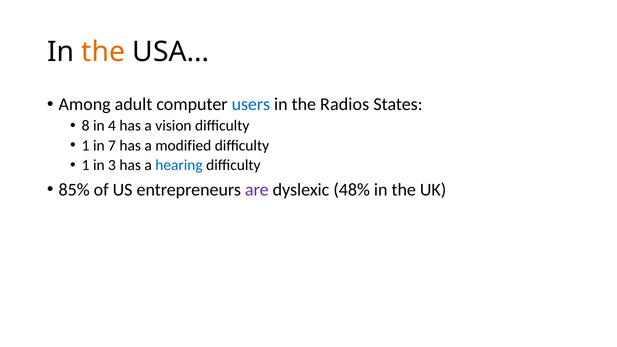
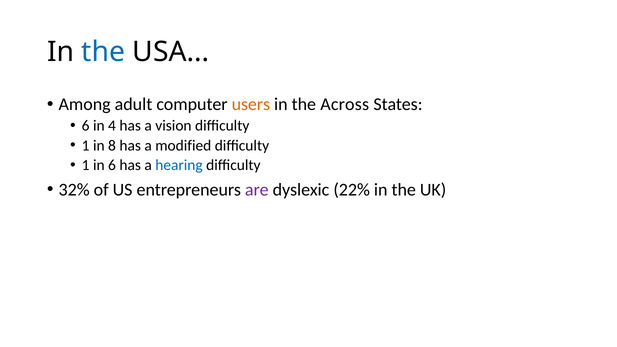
the colour: orange -> blue (103, 52)
users colour: blue -> orange (251, 104)
Radios: Radios -> Across (345, 104)
8: 8 -> 6 (86, 126)
7: 7 -> 8 (112, 145)
in 3: 3 -> 6 (112, 165)
85%: 85% -> 32% (74, 190)
48%: 48% -> 22% (352, 190)
